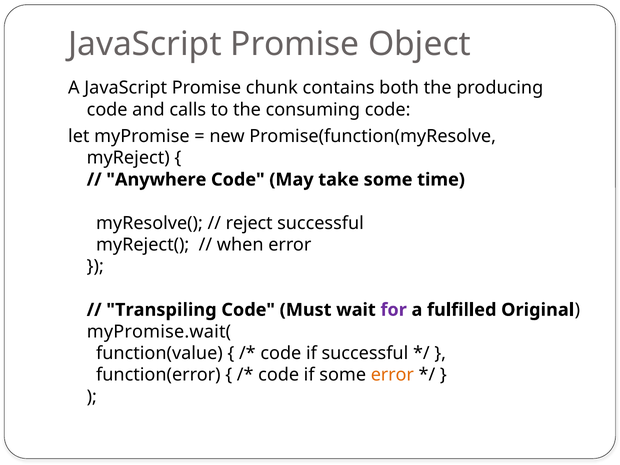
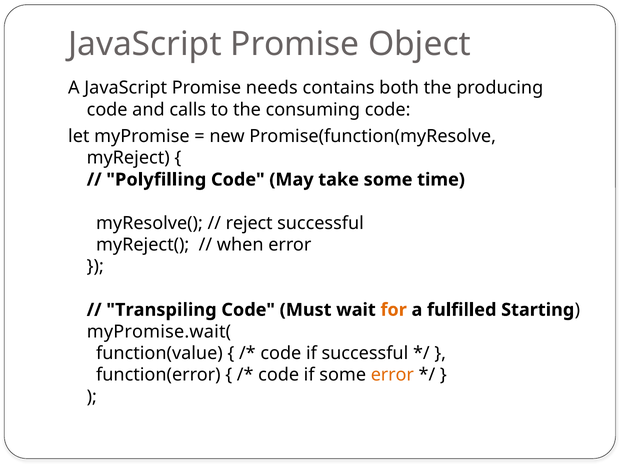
chunk: chunk -> needs (272, 88)
Anywhere: Anywhere -> Polyfilling (156, 180)
for colour: purple -> orange (394, 310)
Original: Original -> Starting (538, 310)
